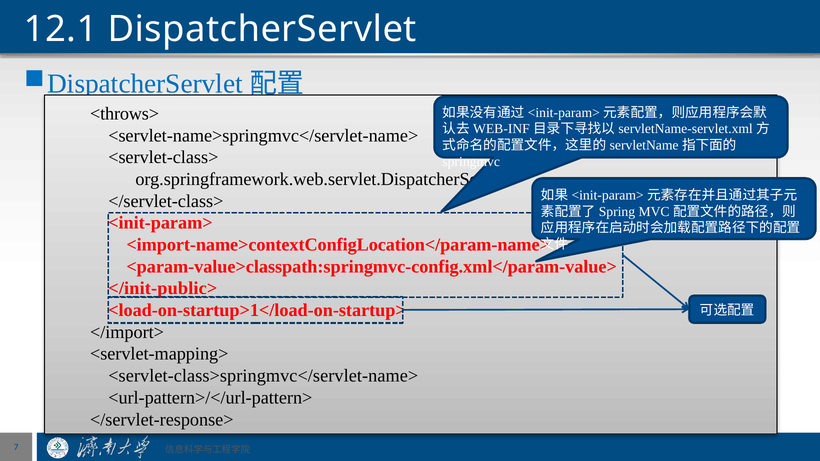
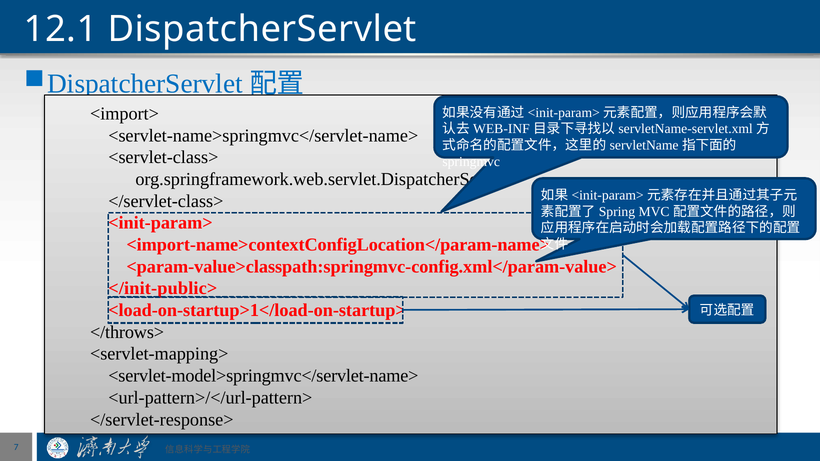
<throws>: <throws> -> <import> (124, 114)
</import>: </import> -> </throws> (127, 332)
<servlet-class>springmvc</servlet-name>: <servlet-class>springmvc</servlet-name> -> <servlet-model>springmvc</servlet-name> (263, 376)
